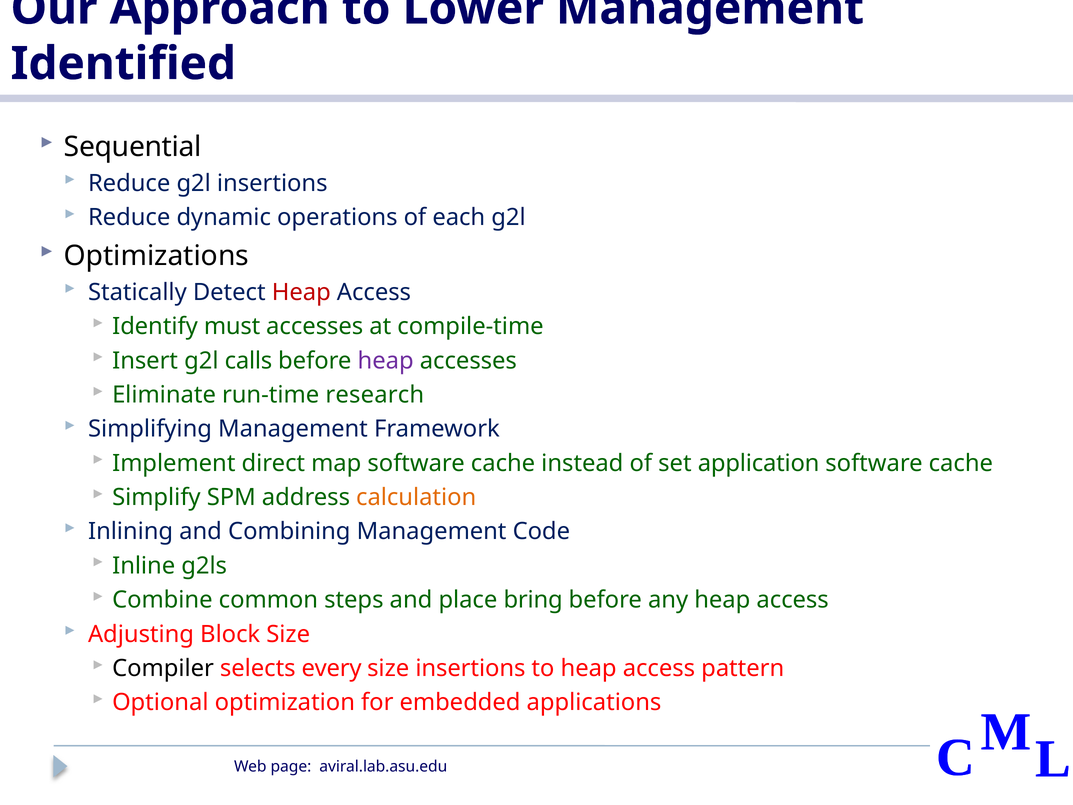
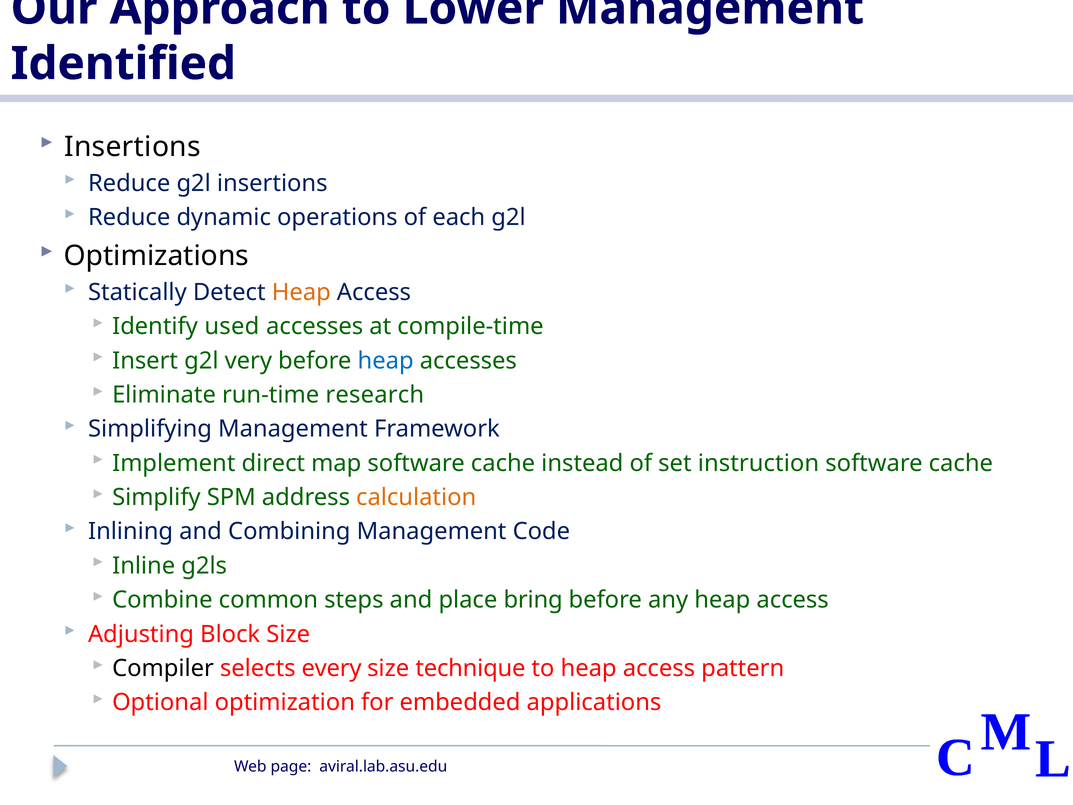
Sequential: Sequential -> Insertions (132, 147)
Heap colour: red -> orange (301, 292)
must: must -> used (232, 326)
calls: calls -> very (248, 361)
heap colour: purple -> blue (386, 361)
application: application -> instruction (758, 463)
size insertions: insertions -> technique (470, 668)
